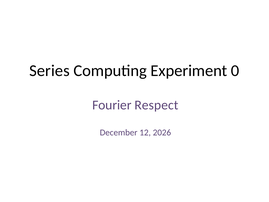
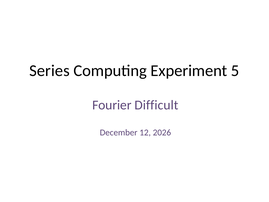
0: 0 -> 5 (235, 71)
Respect: Respect -> Difficult (156, 105)
